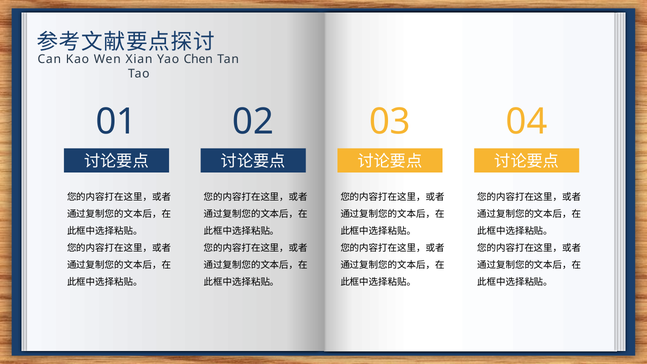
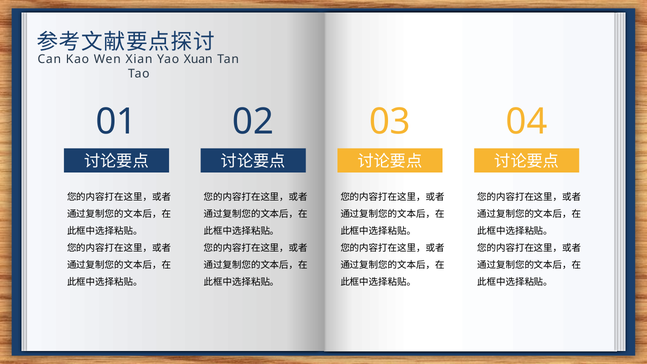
Chen: Chen -> Xuan (198, 59)
